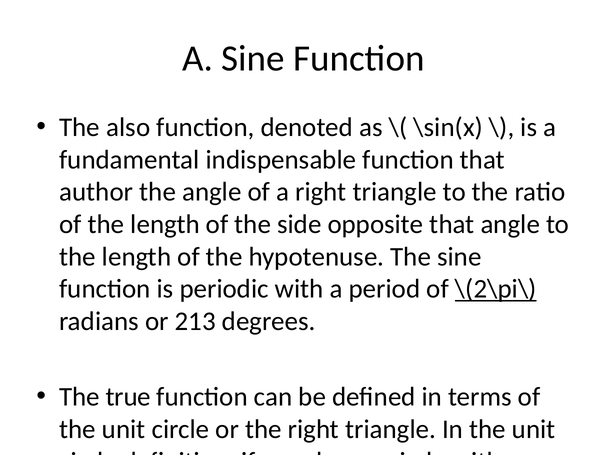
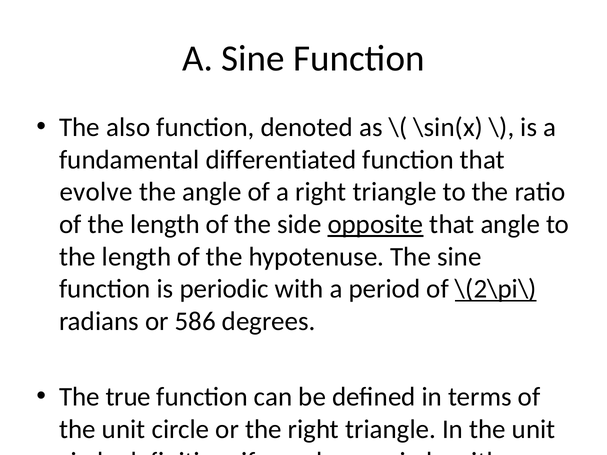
indispensable: indispensable -> differentiated (281, 160)
author: author -> evolve (96, 192)
opposite underline: none -> present (376, 224)
213: 213 -> 586 (195, 322)
